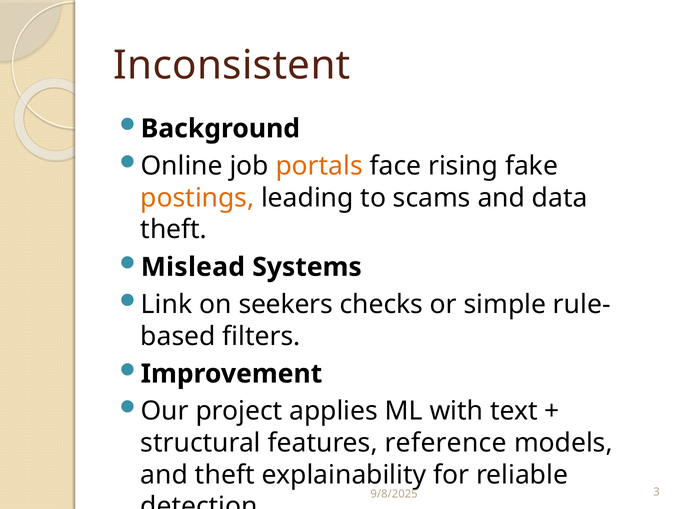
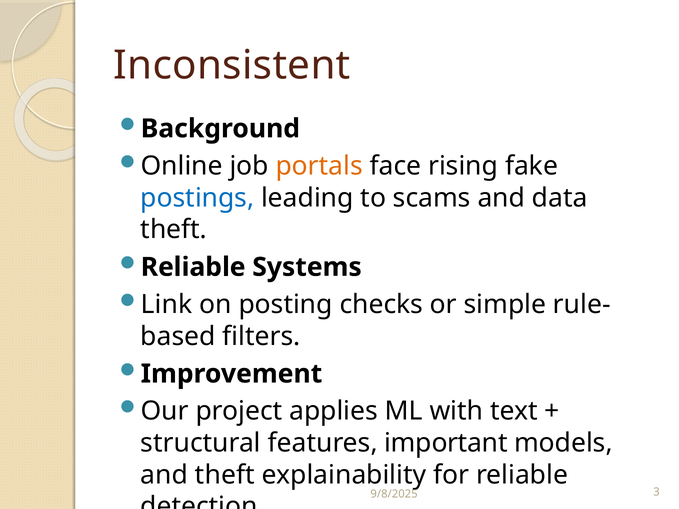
postings colour: orange -> blue (197, 198)
Mislead: Mislead -> Reliable (193, 267)
seekers: seekers -> posting (286, 305)
reference: reference -> important (446, 443)
